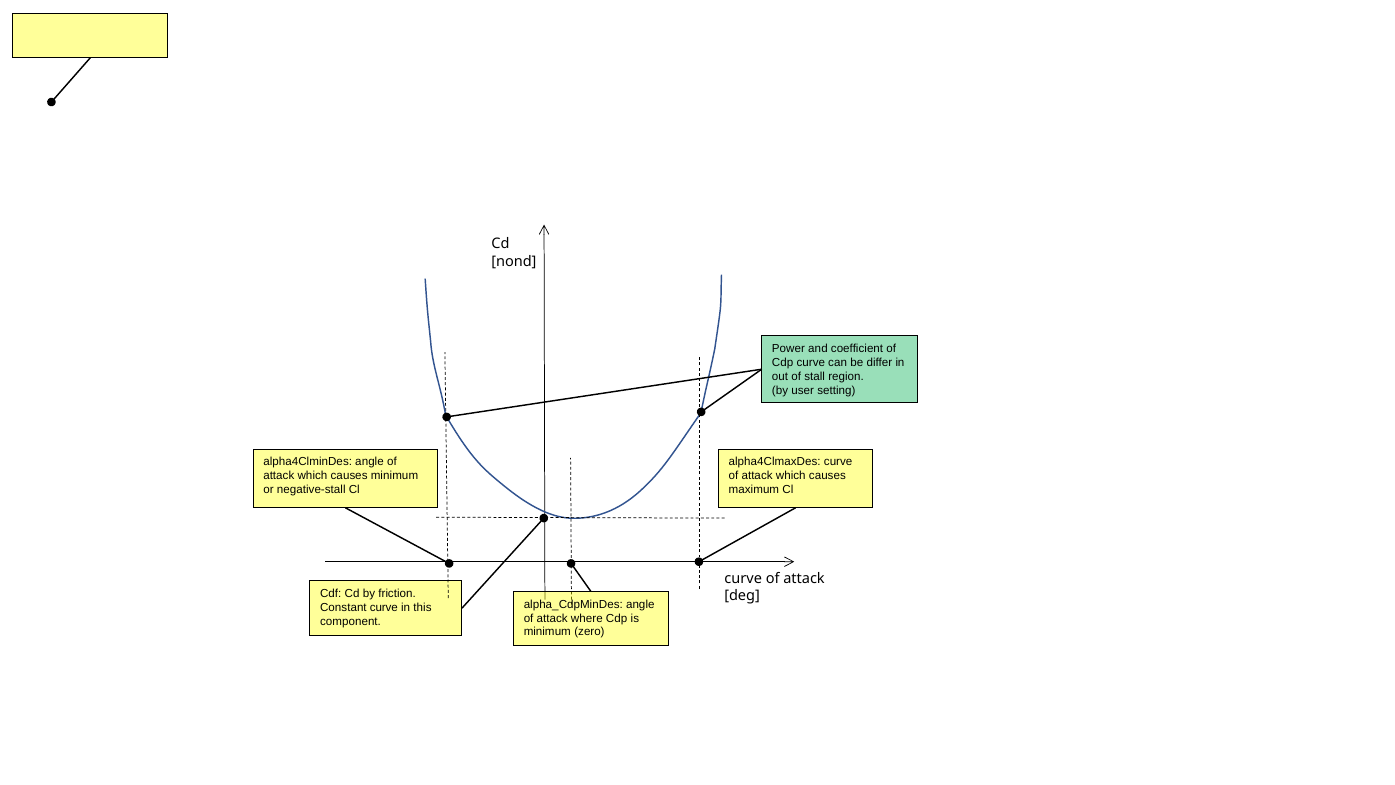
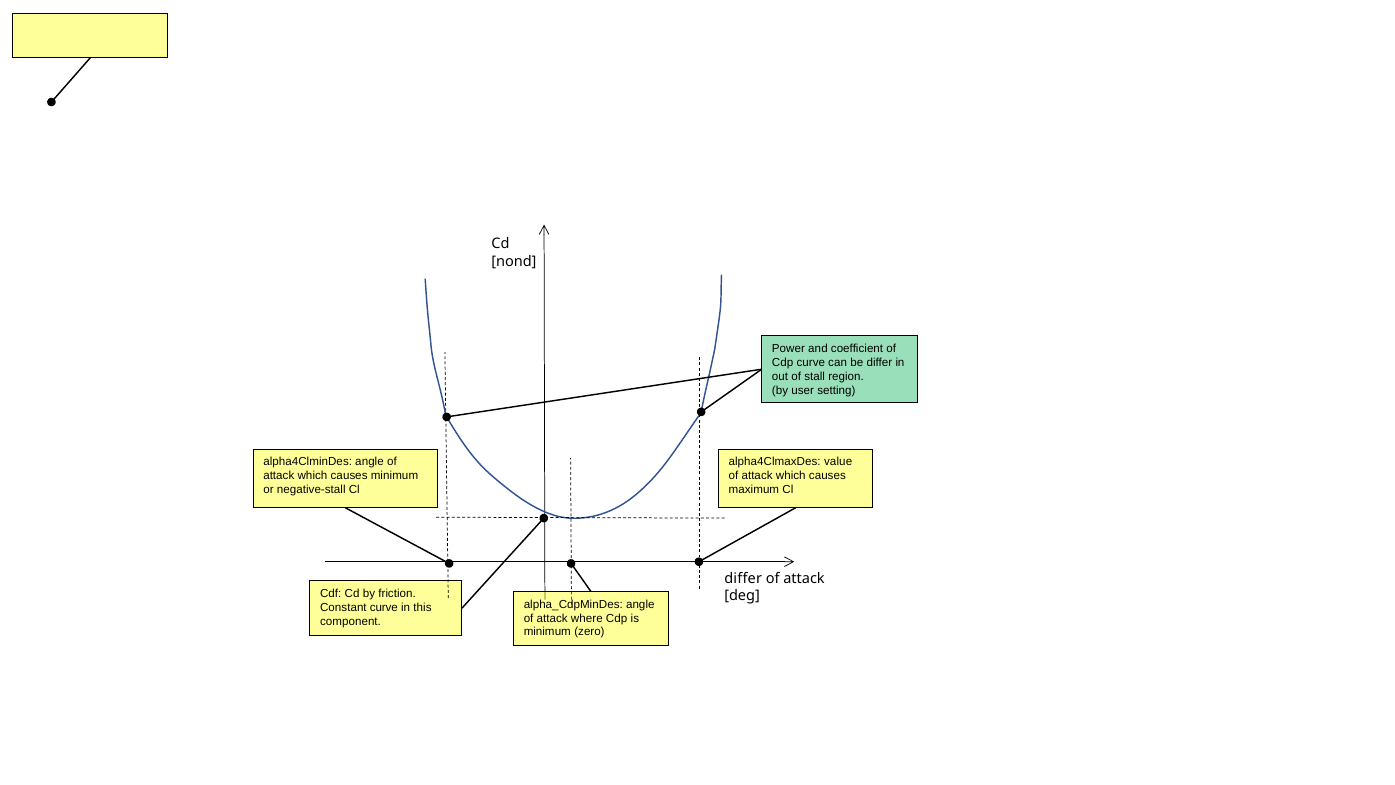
alpha4ClmaxDes curve: curve -> value (838, 462)
curve: curve -> differ (743, 578)
